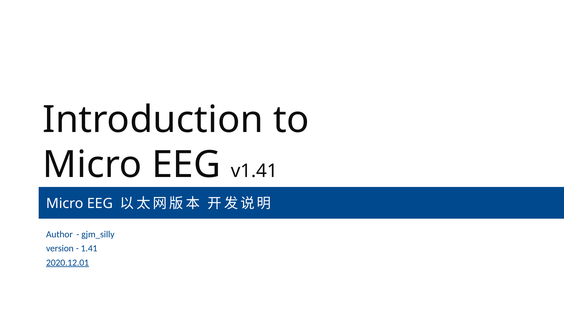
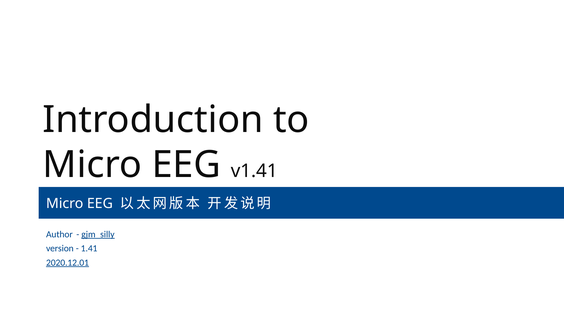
gjm_silly underline: none -> present (98, 235)
